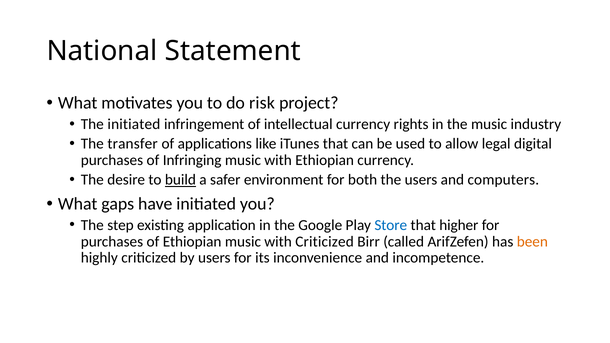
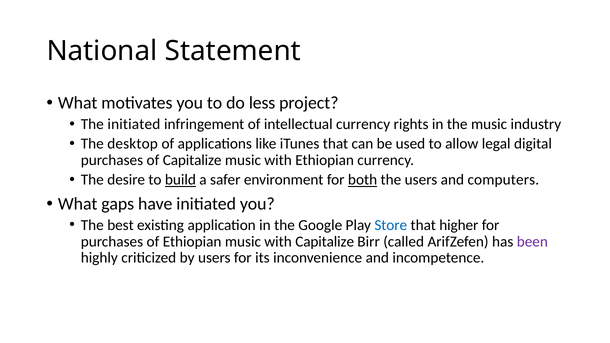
risk: risk -> less (262, 103)
transfer: transfer -> desktop (133, 144)
of Infringing: Infringing -> Capitalize (192, 160)
both underline: none -> present (363, 180)
step: step -> best (121, 225)
with Criticized: Criticized -> Capitalize (325, 242)
been colour: orange -> purple (532, 242)
